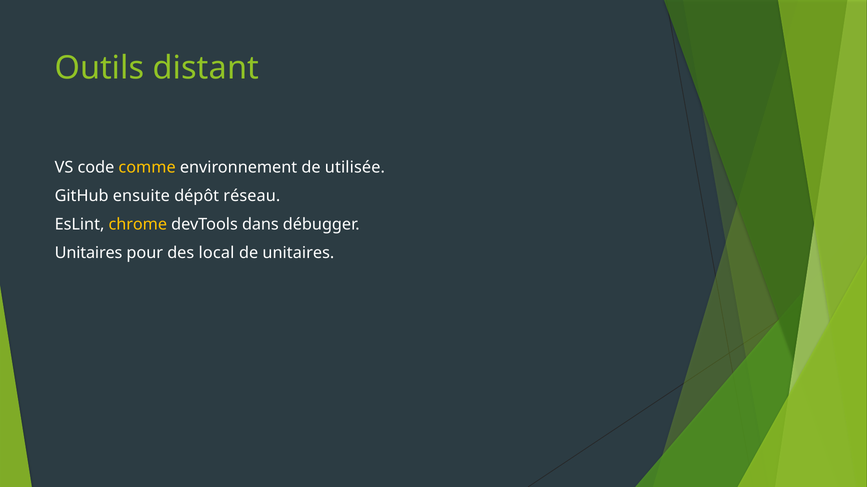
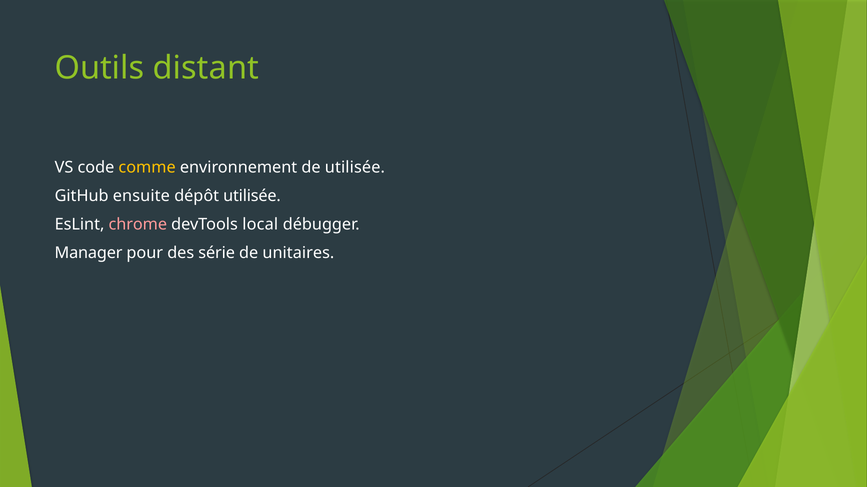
dépôt réseau: réseau -> utilisée (252, 196)
chrome colour: yellow -> pink (138, 225)
dans: dans -> local (260, 225)
Unitaires: Unitaires -> Manager (89, 253)
local: local -> série (217, 253)
